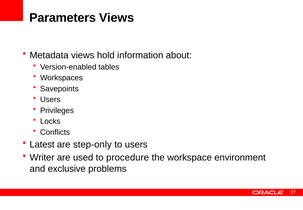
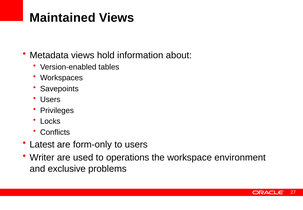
Parameters: Parameters -> Maintained (62, 18)
step-only: step-only -> form-only (92, 144)
procedure: procedure -> operations (128, 157)
